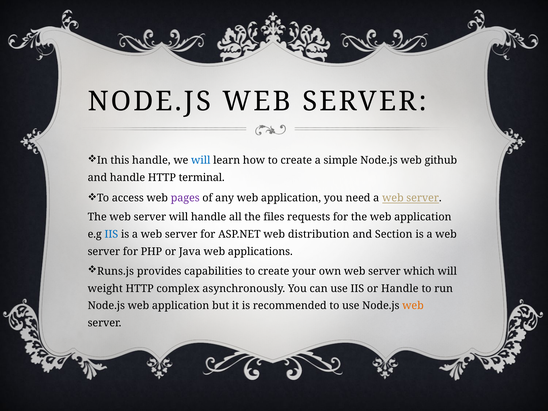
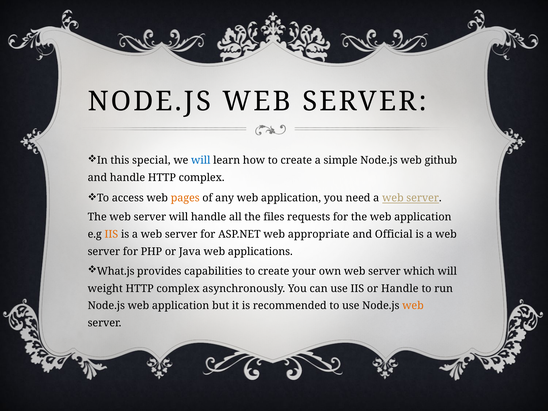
this handle: handle -> special (151, 160)
handle HTTP terminal: terminal -> complex (202, 178)
pages colour: purple -> orange (185, 198)
IIS colour: blue -> orange (111, 234)
distribution: distribution -> appropriate (319, 234)
Section: Section -> Official (394, 234)
Runs.js: Runs.js -> What.js (116, 271)
